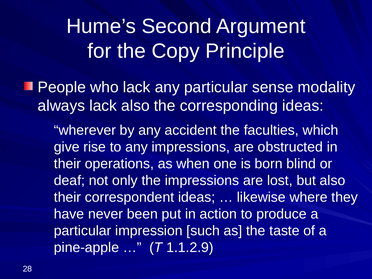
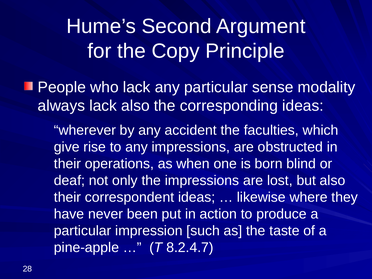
1.1.2.9: 1.1.2.9 -> 8.2.4.7 (190, 248)
